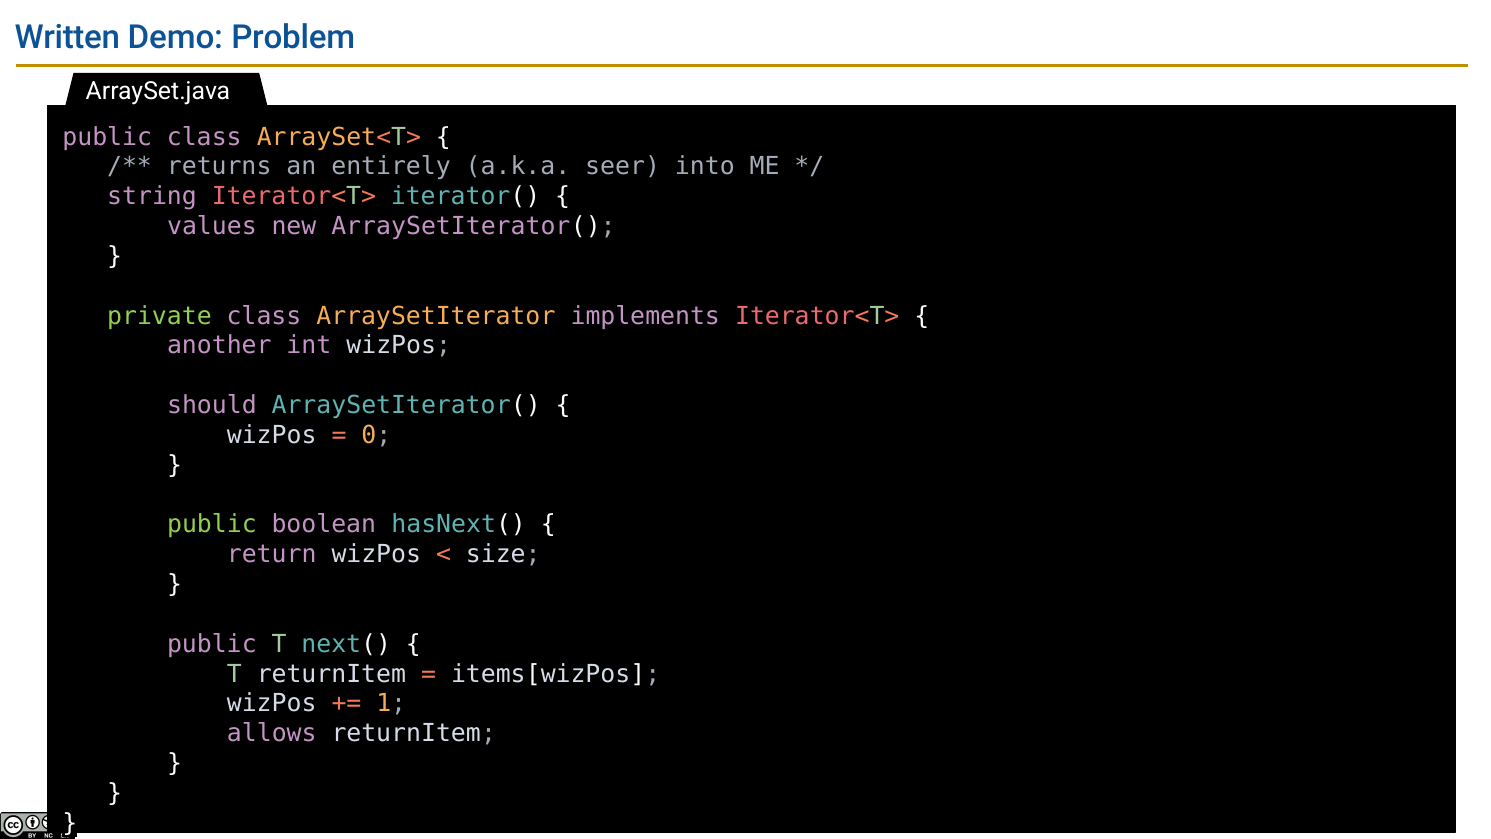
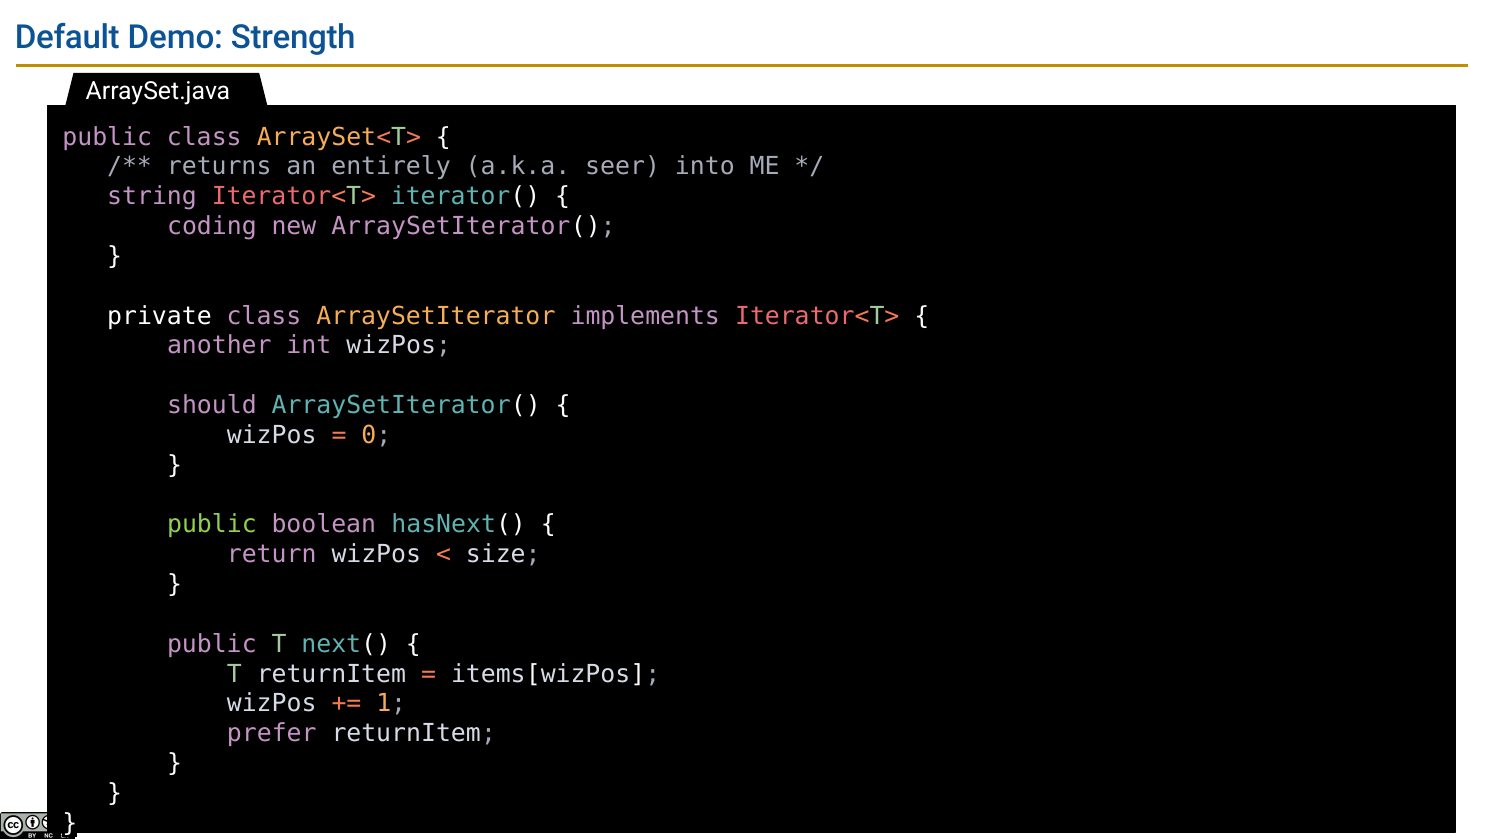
Written: Written -> Default (67, 37)
Problem: Problem -> Strength (293, 37)
values: values -> coding (212, 226)
private colour: light green -> white (159, 316)
allows: allows -> prefer (272, 733)
